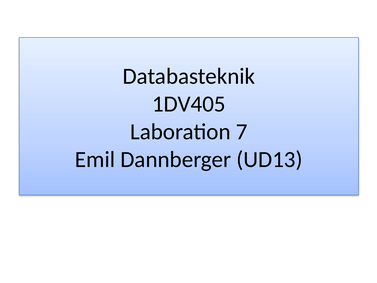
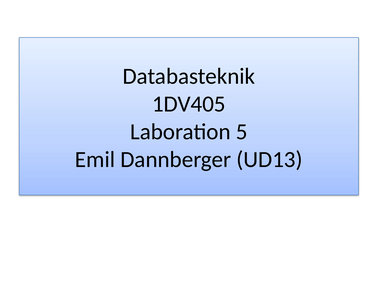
7: 7 -> 5 (242, 132)
